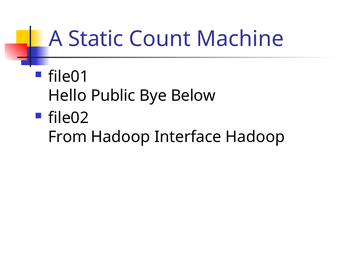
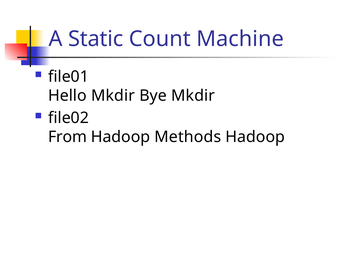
Hello Public: Public -> Mkdir (113, 96)
Bye Below: Below -> Mkdir (193, 96)
Interface: Interface -> Methods (188, 137)
